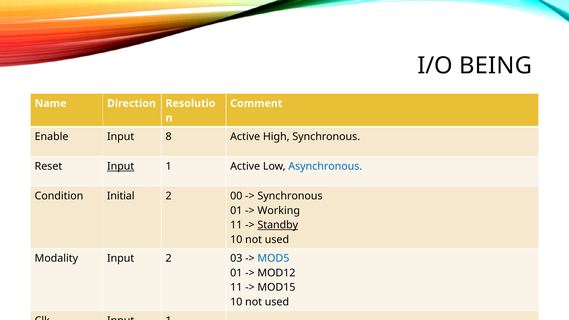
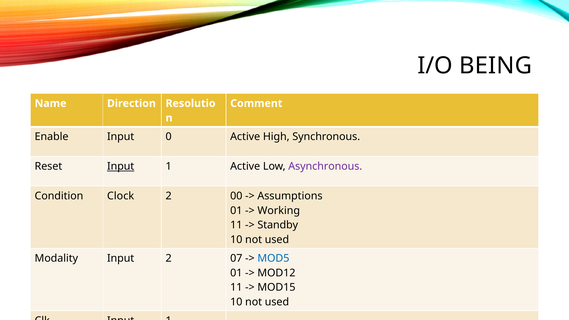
8: 8 -> 0 (169, 137)
Asynchronous colour: blue -> purple (325, 166)
Initial: Initial -> Clock (121, 196)
Synchronous: Synchronous -> Assumptions (290, 196)
Standby underline: present -> none (278, 225)
03: 03 -> 07 (236, 258)
